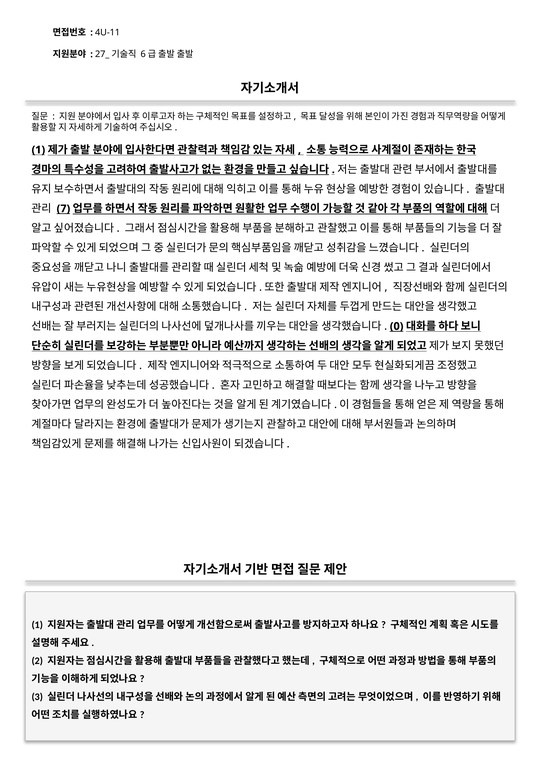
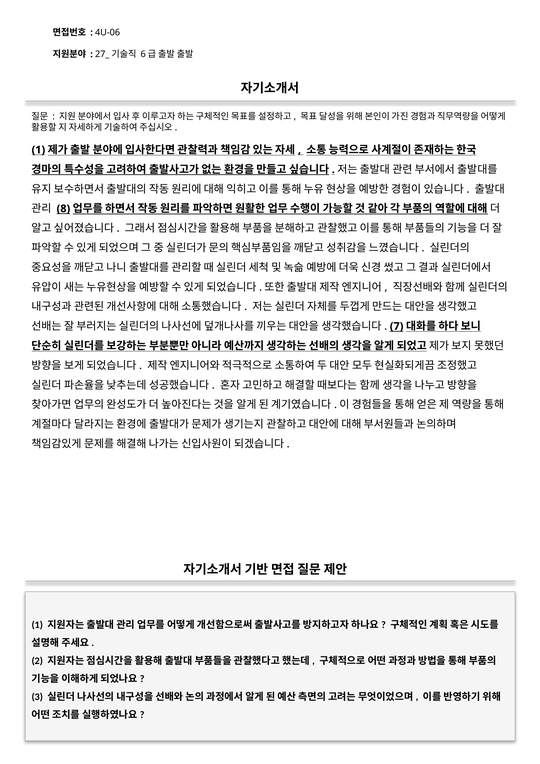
4U-11: 4U-11 -> 4U-06 (108, 32)
7: 7 -> 8 (63, 209)
0: 0 -> 7 (397, 326)
